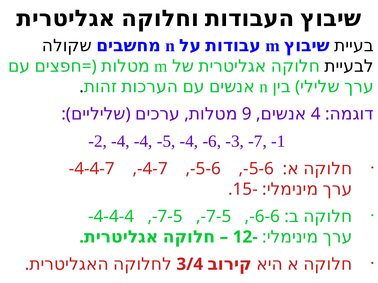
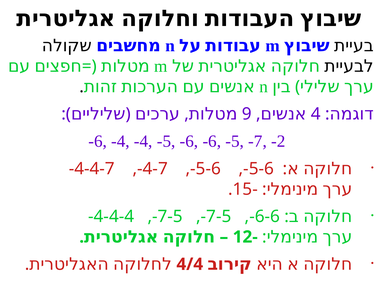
-2: -2 -> -6 (98, 142)
-5 -4: -4 -> -6 (189, 142)
-6 -3: -3 -> -5 (235, 142)
-1: -1 -> -2 (278, 142)
3/4: 3/4 -> 4/4 (190, 265)
